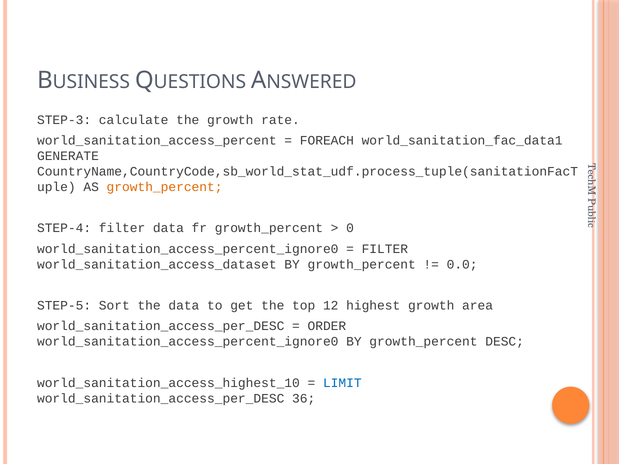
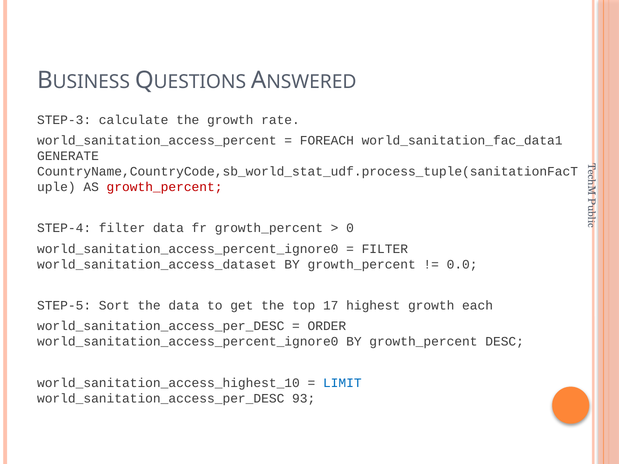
growth_percent colour: orange -> red (165, 187)
12: 12 -> 17 (331, 306)
area: area -> each (478, 306)
36: 36 -> 93 (304, 399)
